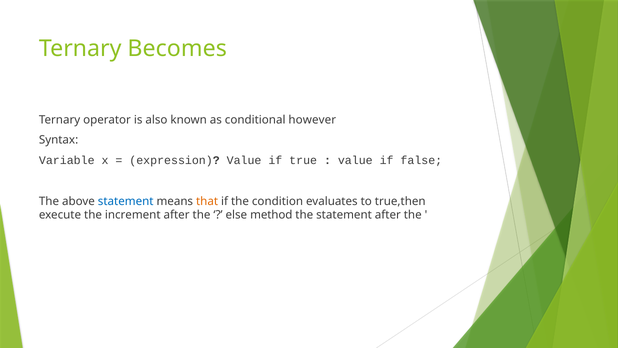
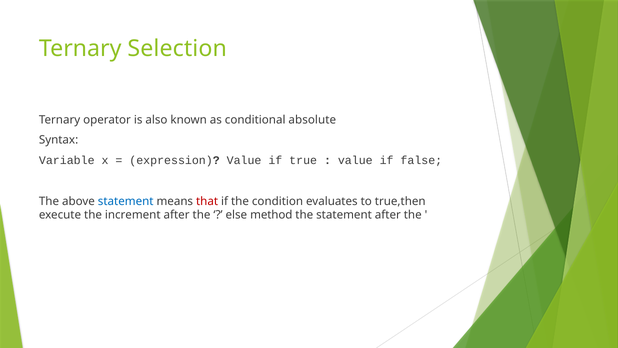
Becomes: Becomes -> Selection (177, 49)
however: however -> absolute (312, 120)
that colour: orange -> red (207, 201)
